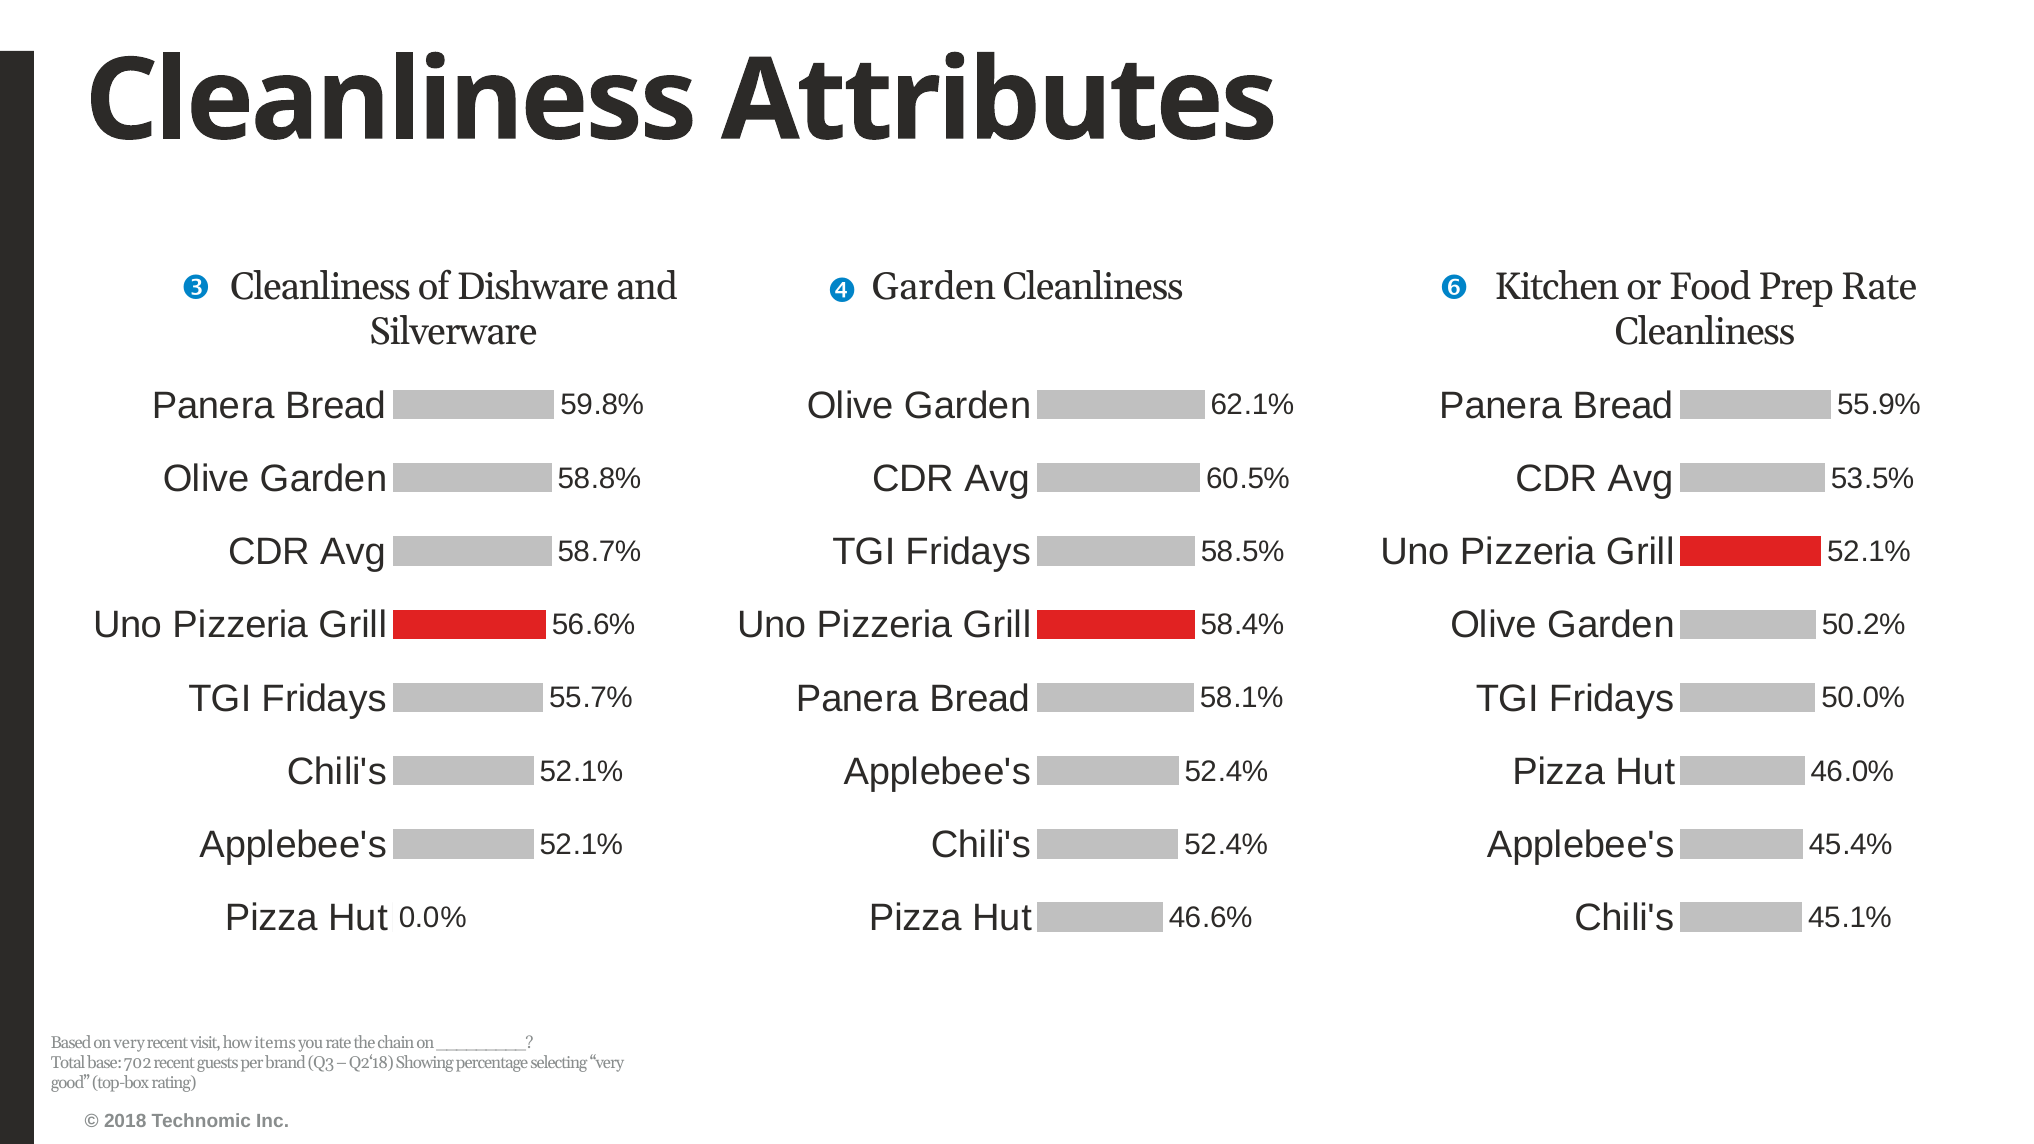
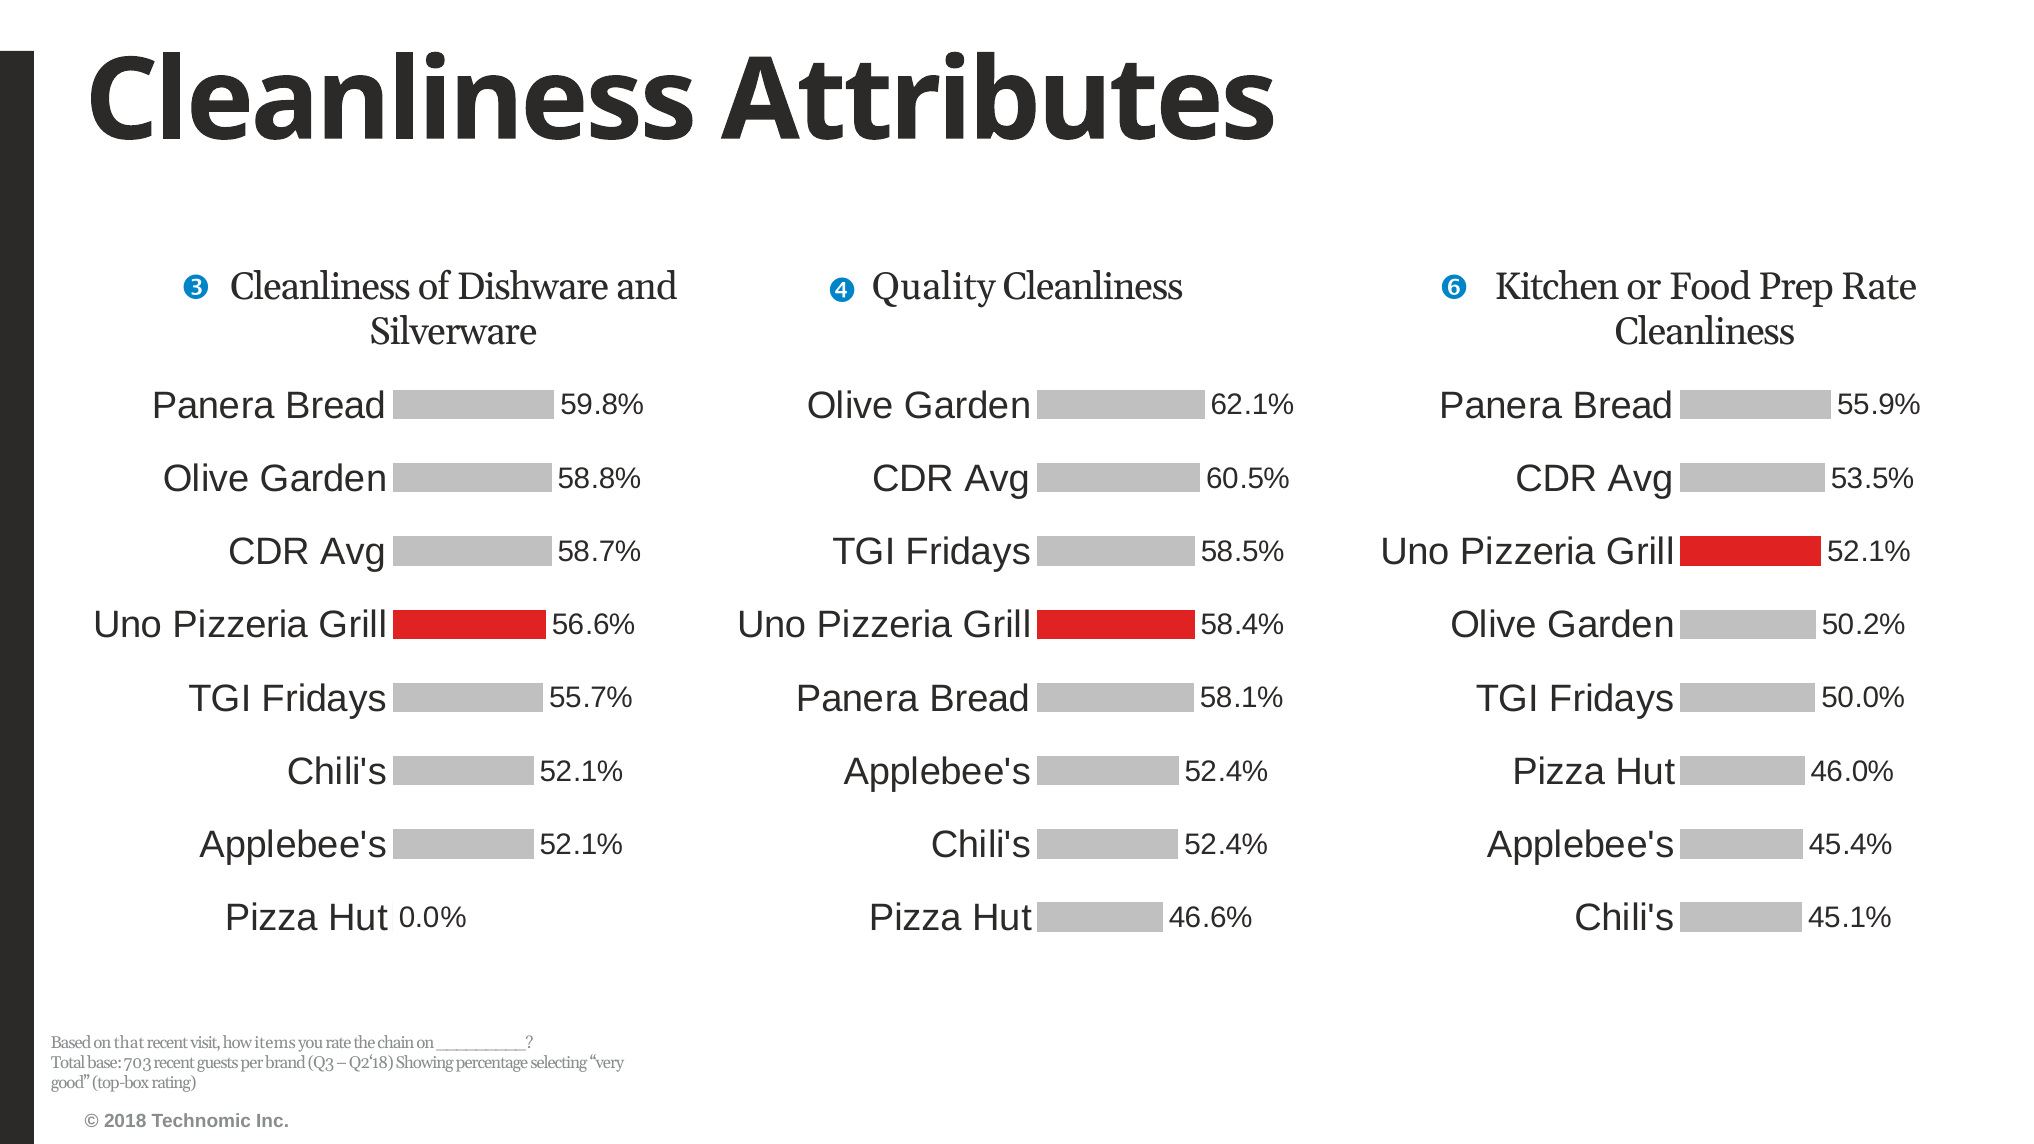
Garden: Garden -> Quality (934, 286)
on very: very -> that (129, 1043)
702: 702 -> 703 (138, 1063)
